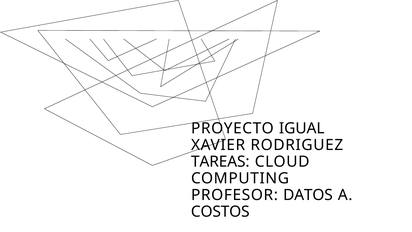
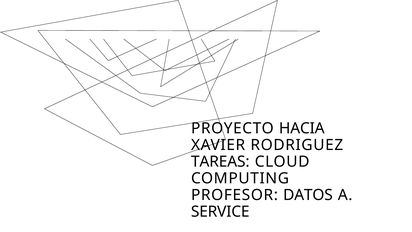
IGUAL: IGUAL -> HACIA (302, 128)
COSTOS: COSTOS -> SERVICE (220, 212)
